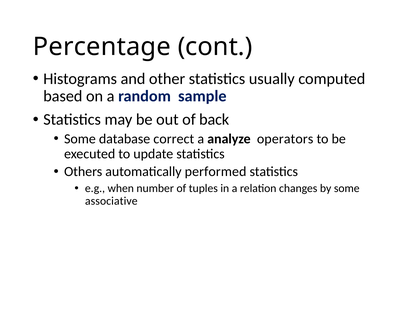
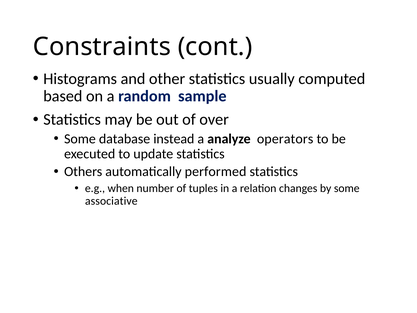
Percentage: Percentage -> Constraints (102, 47)
back: back -> over (214, 120)
correct: correct -> instead (174, 139)
